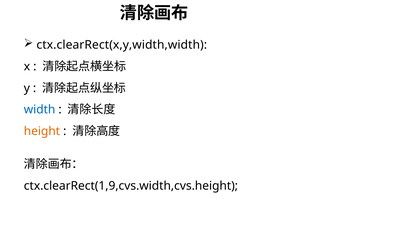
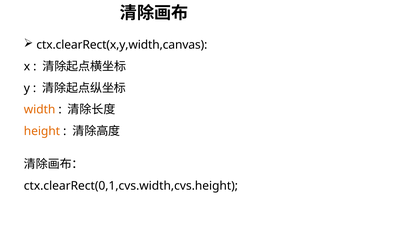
ctx.clearRect(x,y,width,width: ctx.clearRect(x,y,width,width -> ctx.clearRect(x,y,width,canvas (122, 45)
width colour: blue -> orange (40, 110)
ctx.clearRect(1,9,cvs.width,cvs.height: ctx.clearRect(1,9,cvs.width,cvs.height -> ctx.clearRect(0,1,cvs.width,cvs.height (131, 186)
